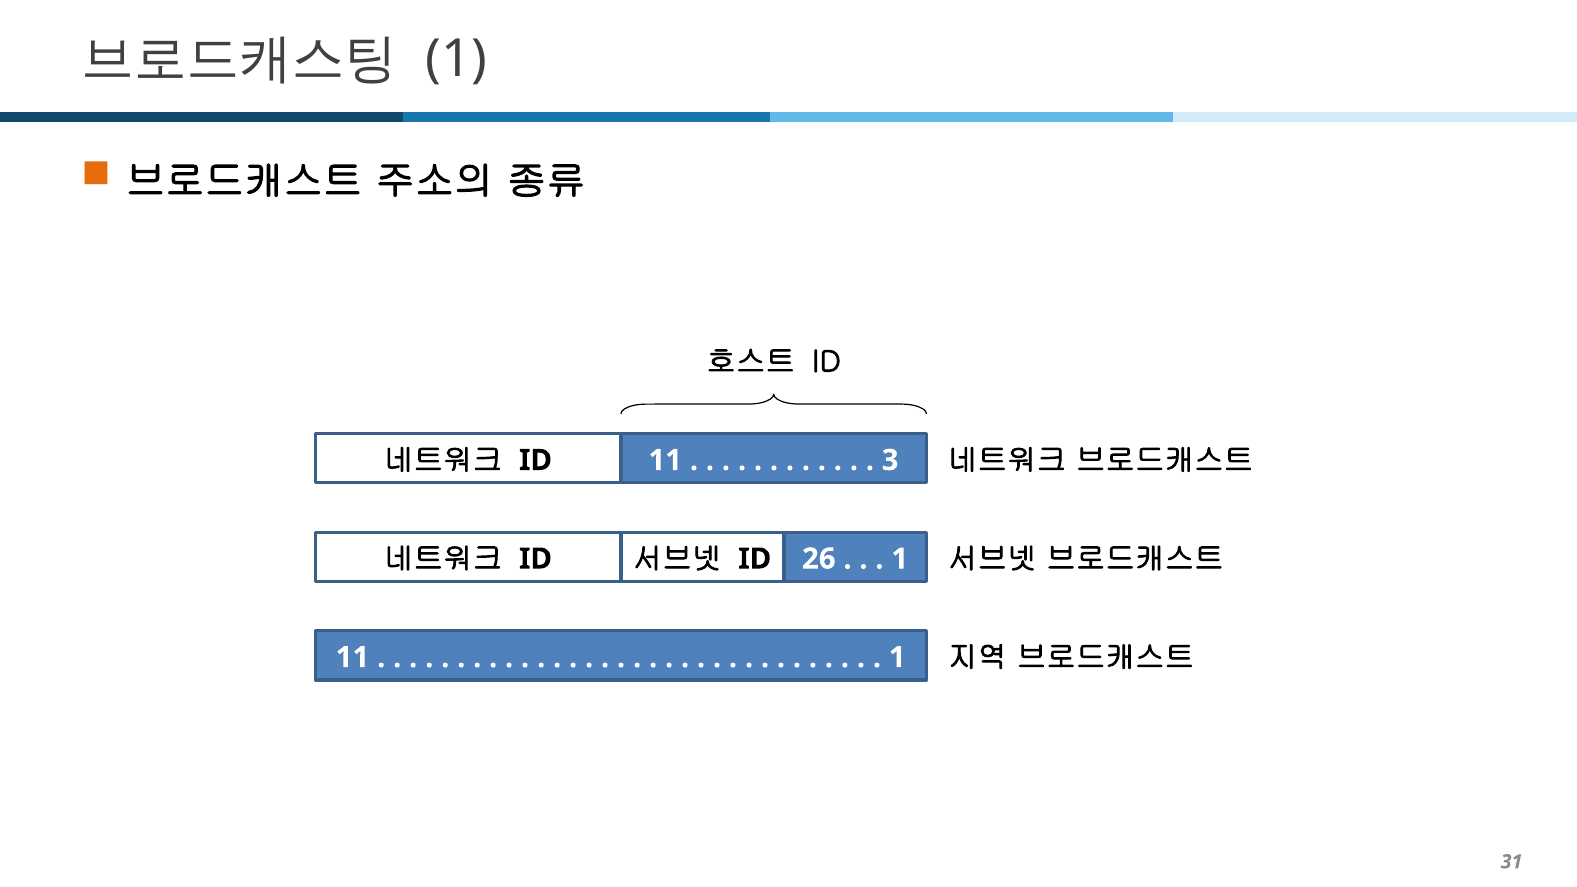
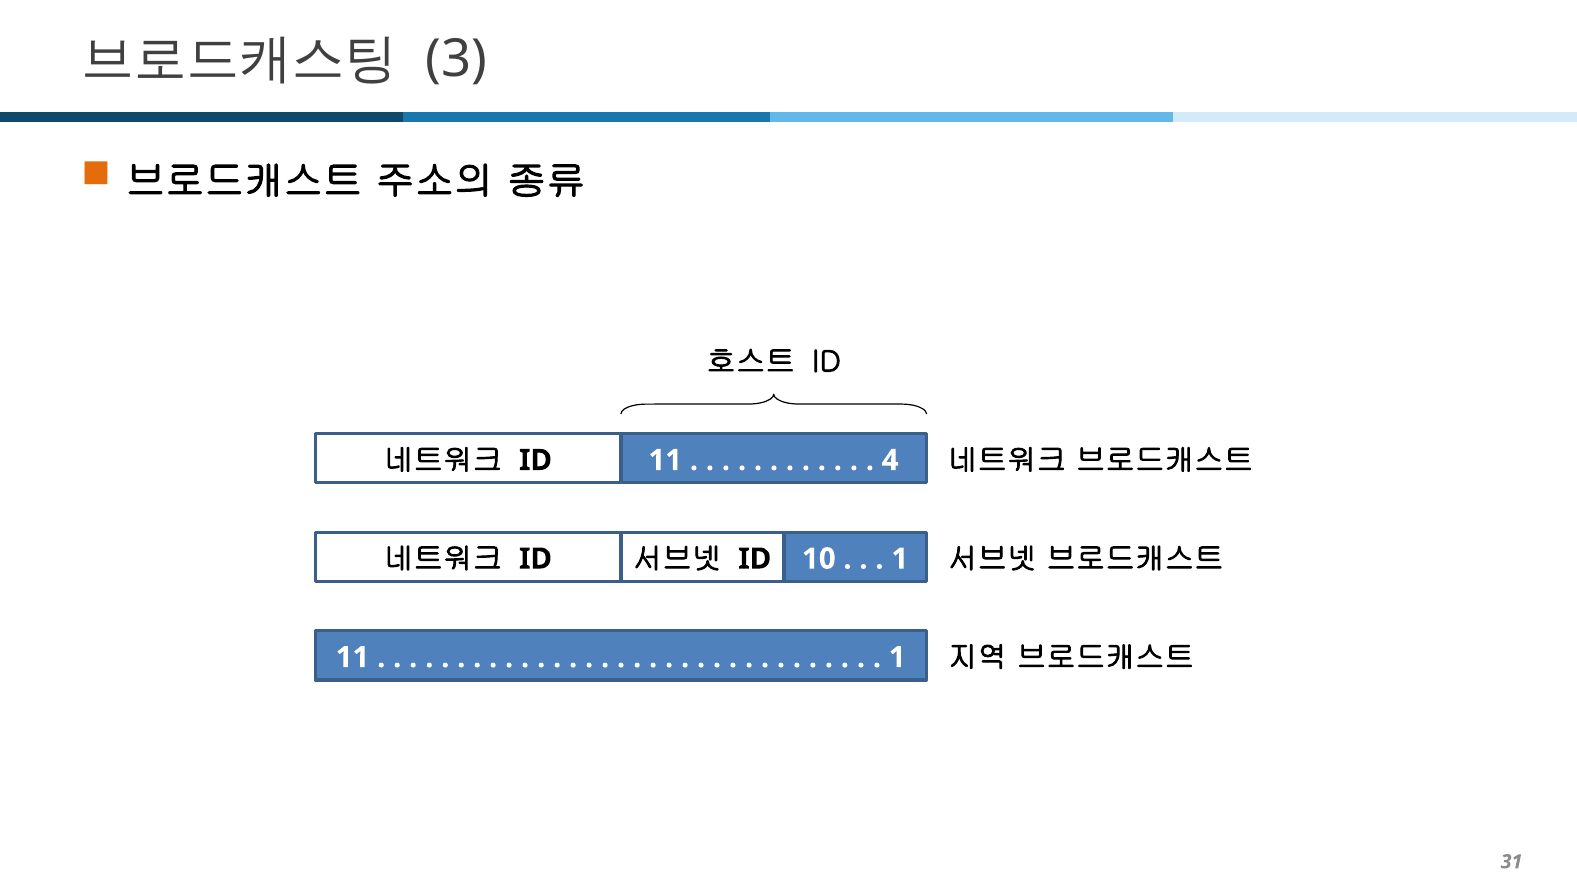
1: 1 -> 3 (456, 59)
3: 3 -> 4 (890, 460)
26: 26 -> 10 (819, 559)
